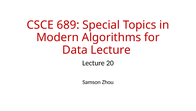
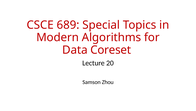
Data Lecture: Lecture -> Coreset (111, 50)
